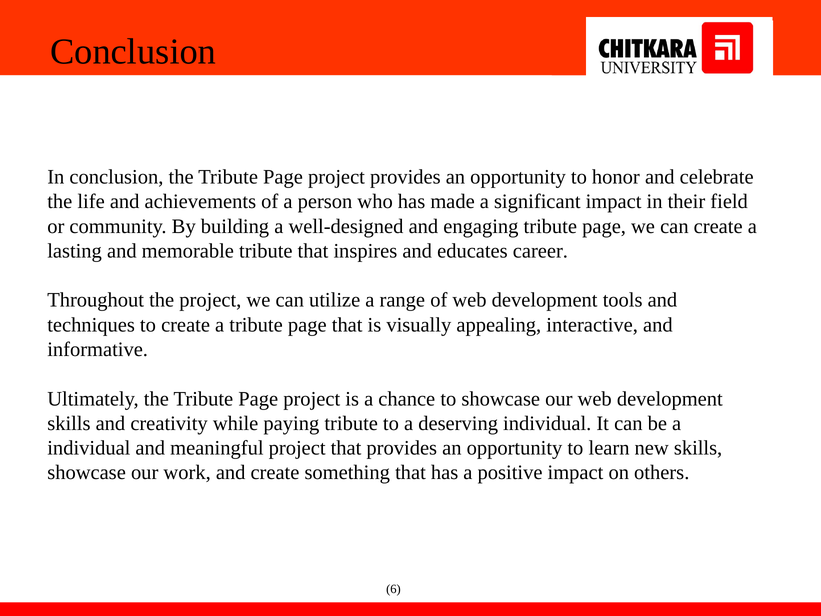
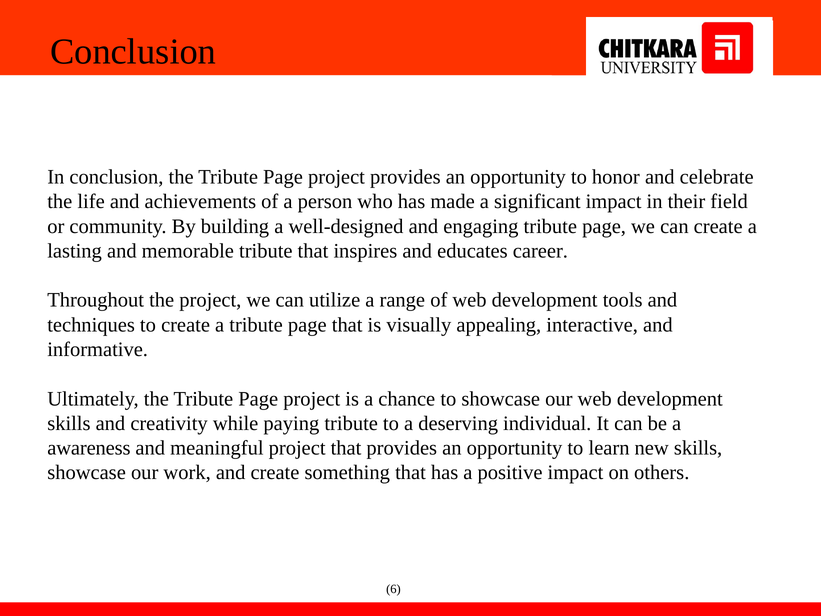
individual: individual -> awareness (89, 448)
